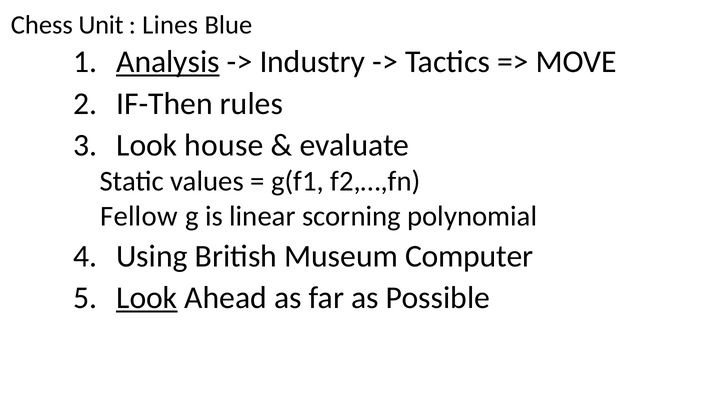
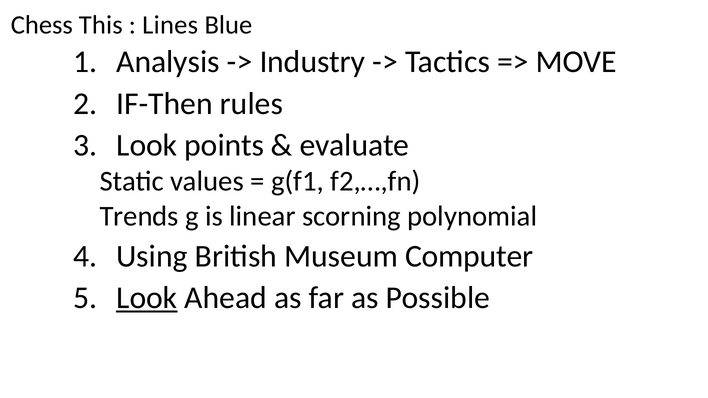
Unit: Unit -> This (101, 25)
Analysis underline: present -> none (168, 62)
house: house -> points (224, 145)
Fellow: Fellow -> Trends (139, 216)
